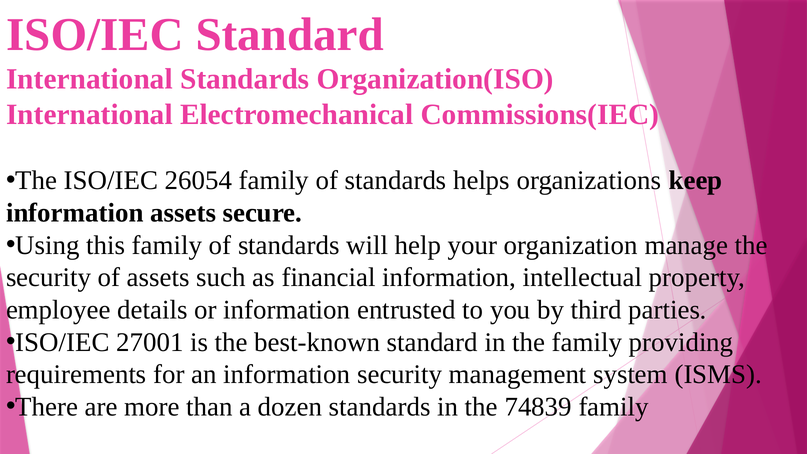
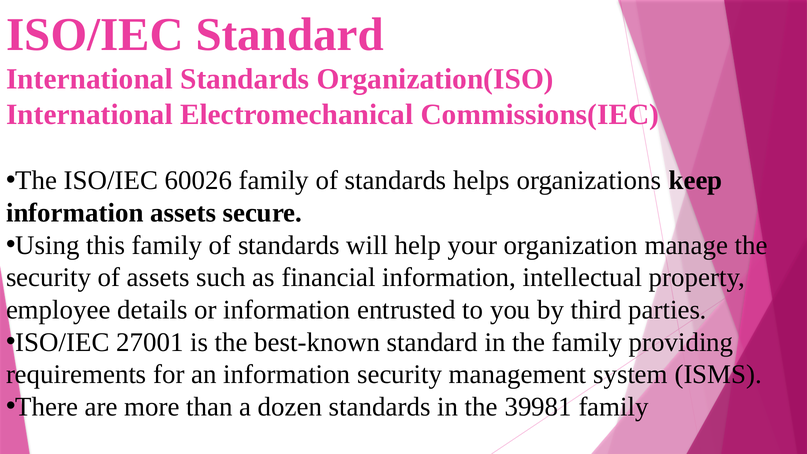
26054: 26054 -> 60026 (198, 181)
74839: 74839 -> 39981 (538, 407)
